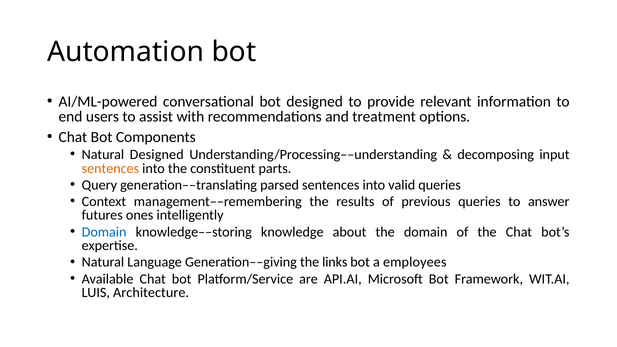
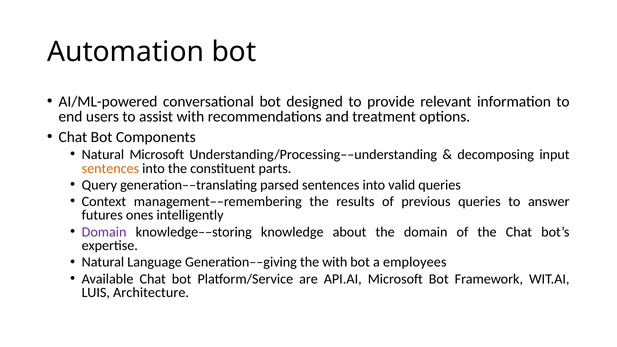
Natural Designed: Designed -> Microsoft (157, 155)
Domain colour: blue -> purple (104, 232)
the links: links -> with (335, 262)
